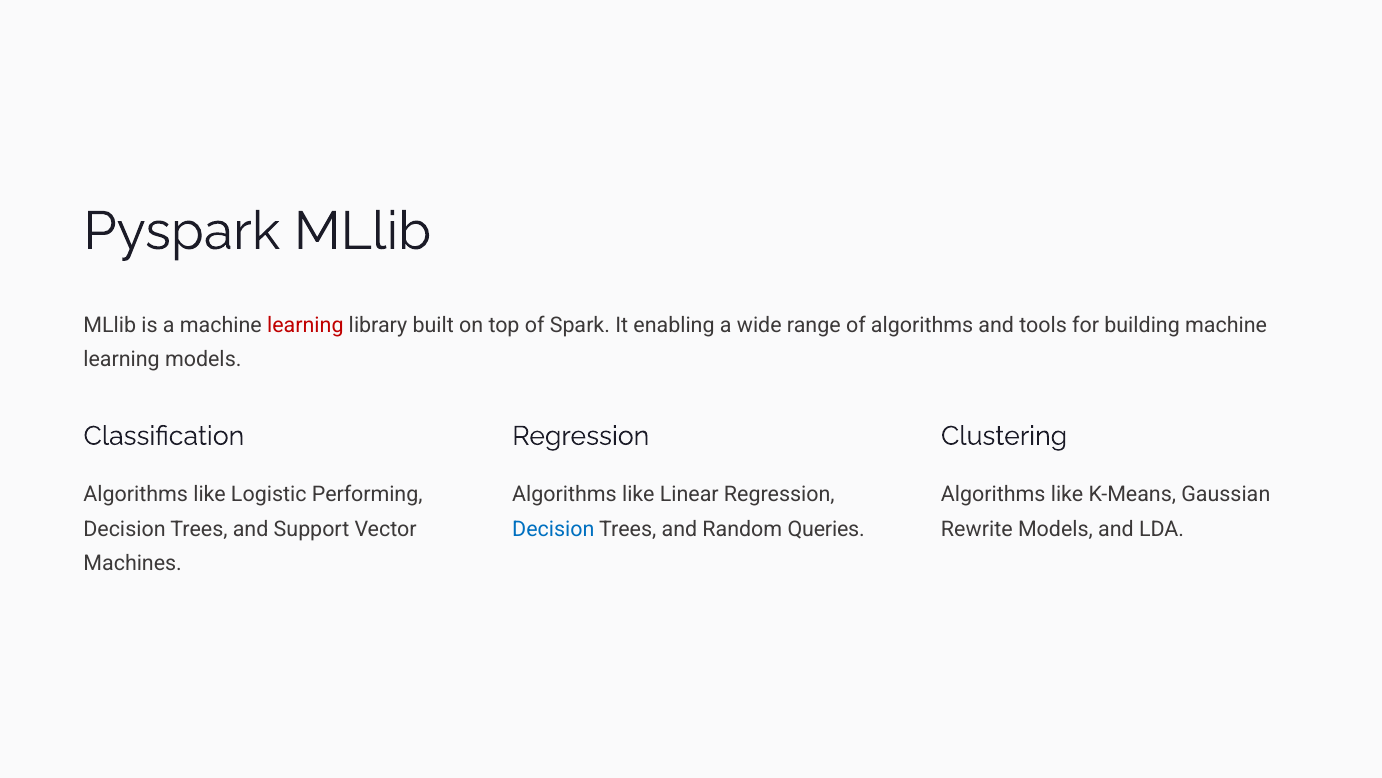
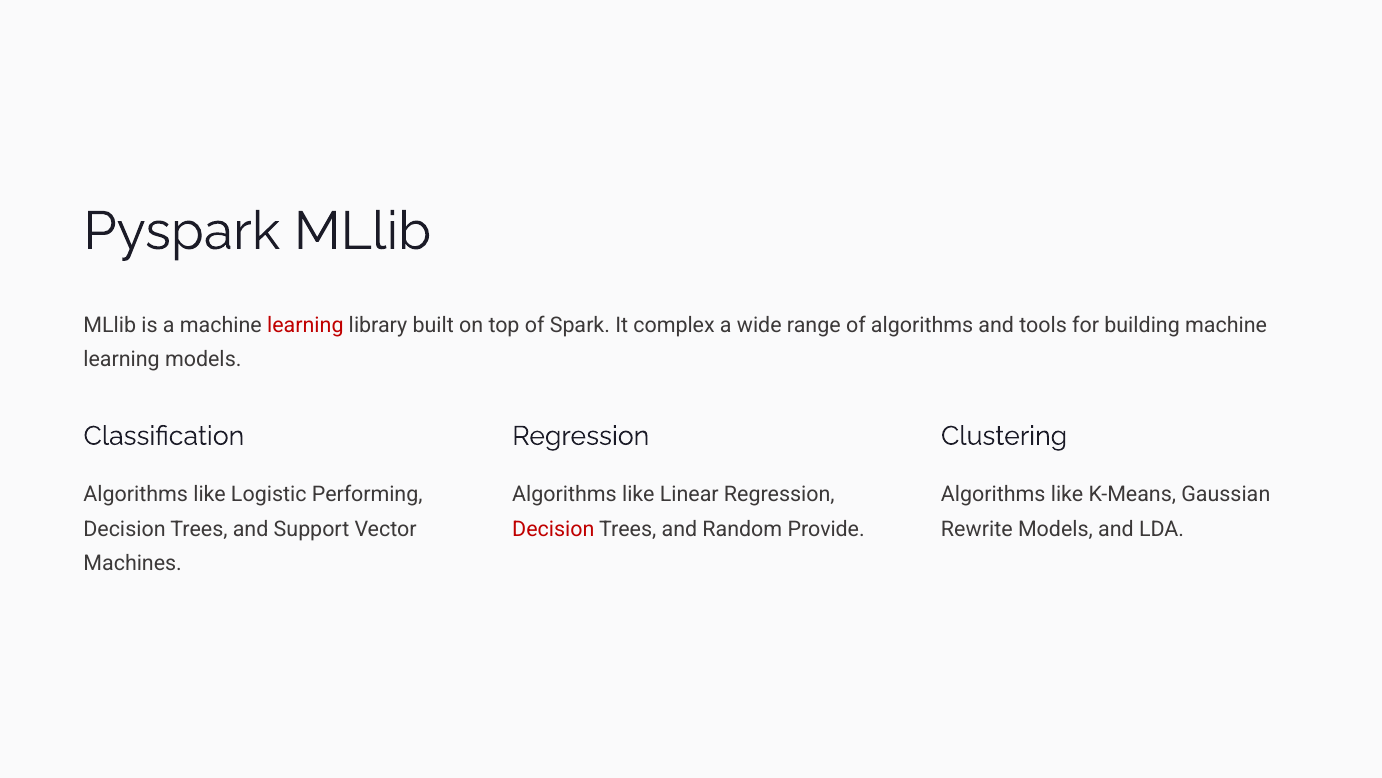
enabling: enabling -> complex (674, 325)
Decision colour: blue -> red (553, 529)
Queries: Queries -> Provide (826, 529)
